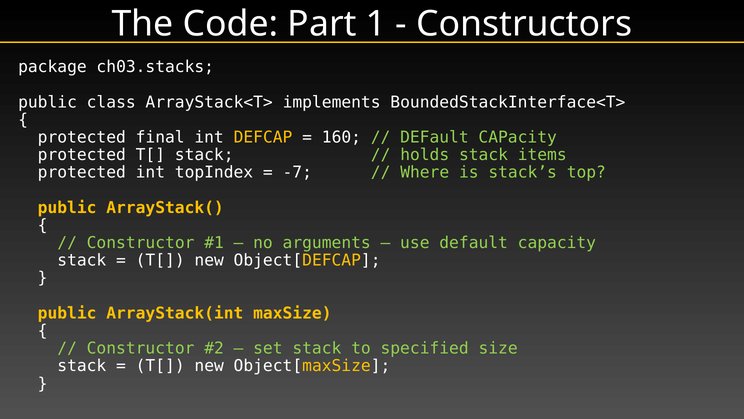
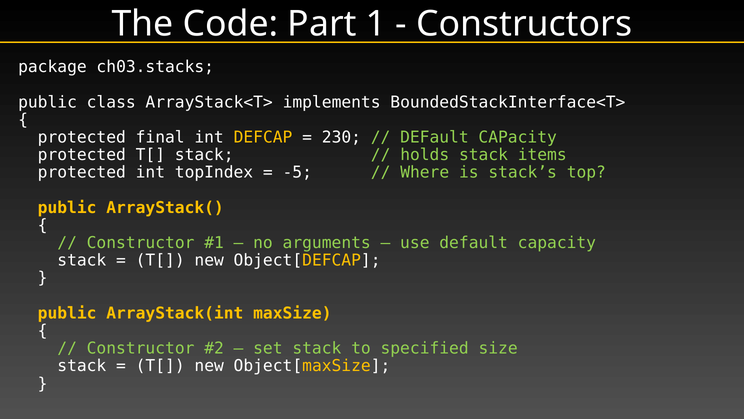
160: 160 -> 230 (341, 137)
-7: -7 -> -5 (297, 172)
